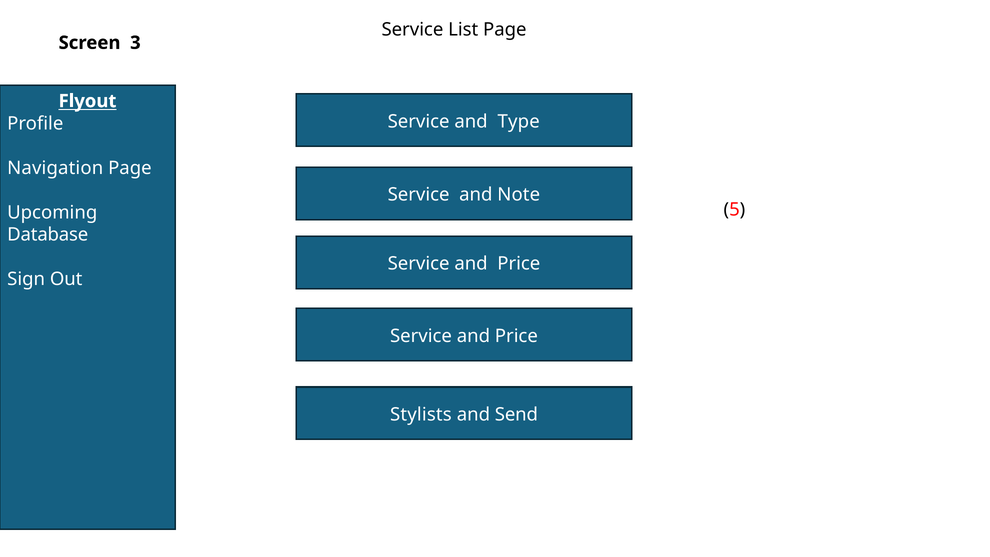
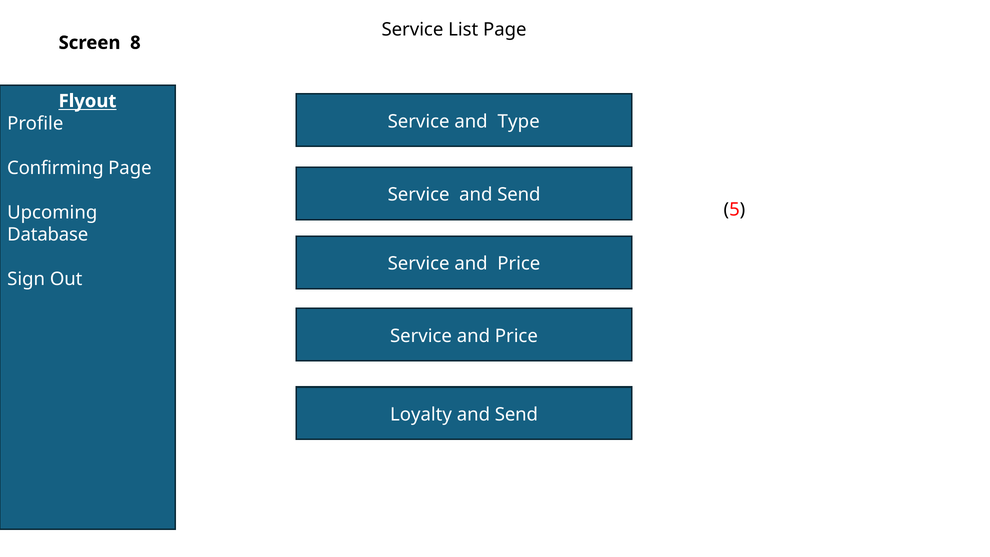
3: 3 -> 8 (135, 43)
Navigation: Navigation -> Confirming (55, 168)
Service and Note: Note -> Send (519, 195)
Stylists: Stylists -> Loyalty (421, 414)
